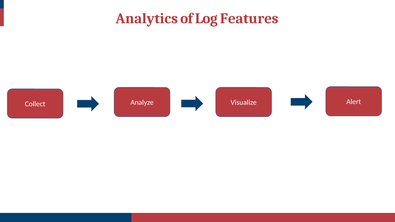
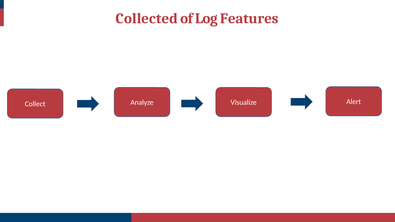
Analytics: Analytics -> Collected (147, 19)
